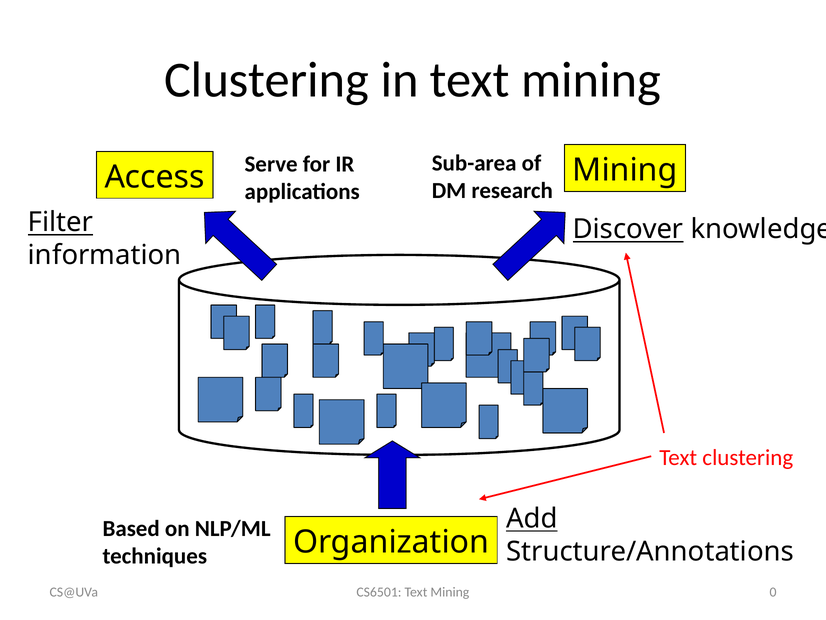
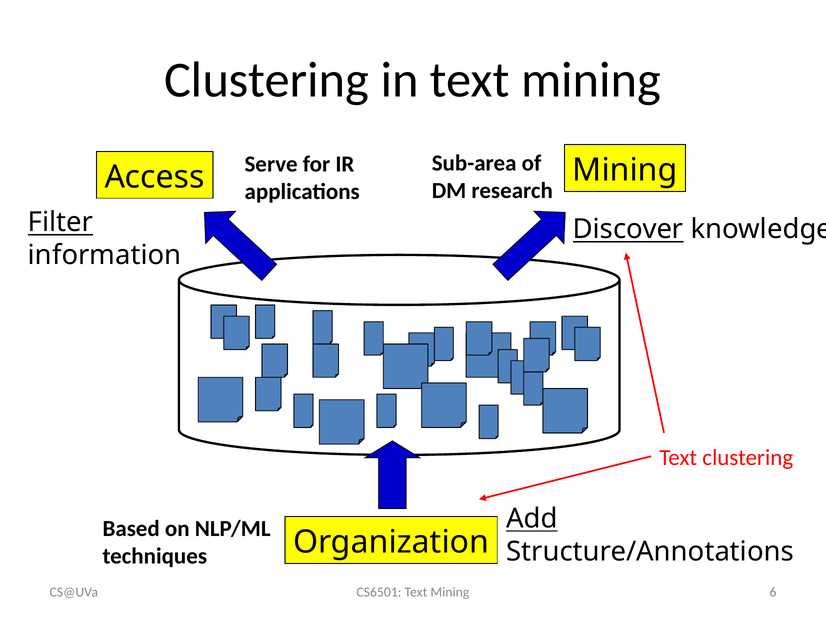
0: 0 -> 6 (773, 591)
